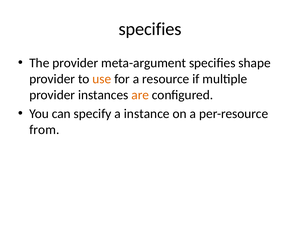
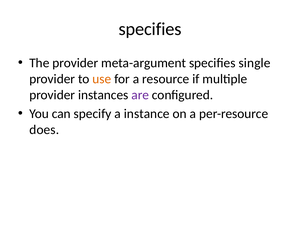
shape: shape -> single (255, 63)
are colour: orange -> purple (140, 95)
from: from -> does (44, 130)
